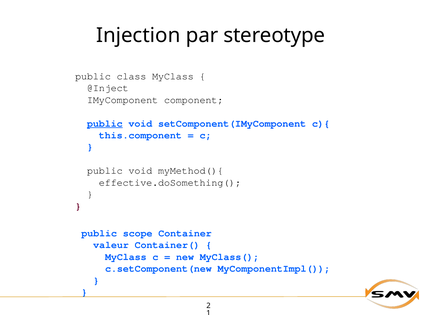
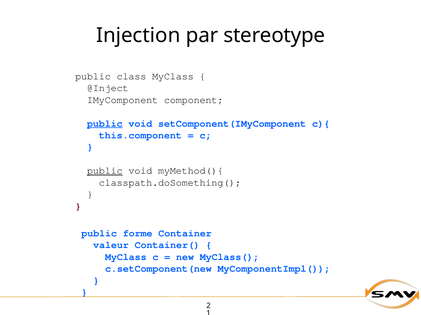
public underline: none -> present (105, 171)
effective.doSomething(: effective.doSomething( -> classpath.doSomething( (170, 183)
scope: scope -> forme (138, 234)
